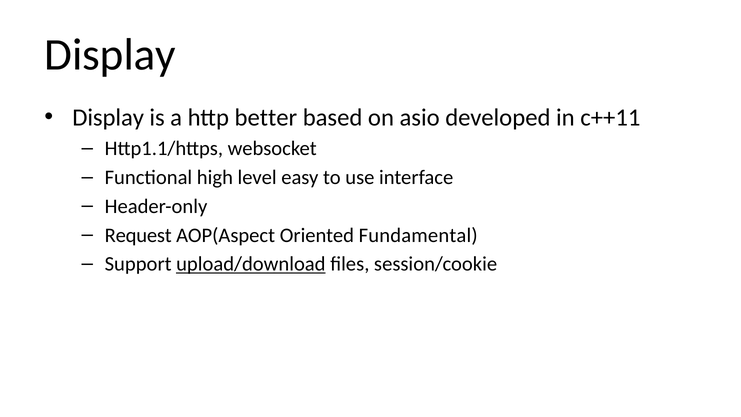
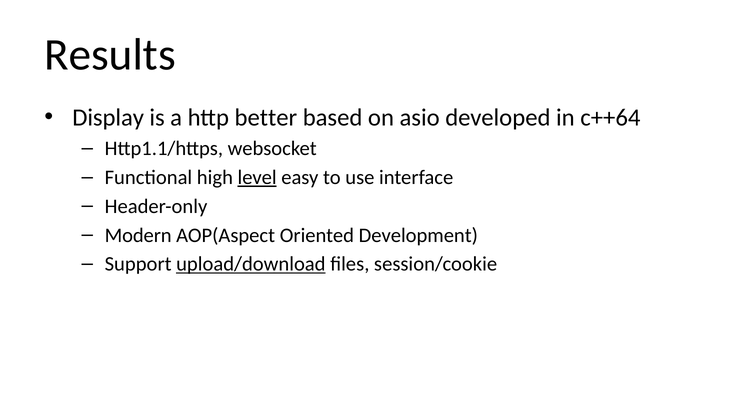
Display: Display -> Results (110, 55)
c++11: c++11 -> c++64 (610, 118)
level underline: none -> present (257, 177)
Request: Request -> Modern (138, 235)
Fundamental: Fundamental -> Development (418, 235)
